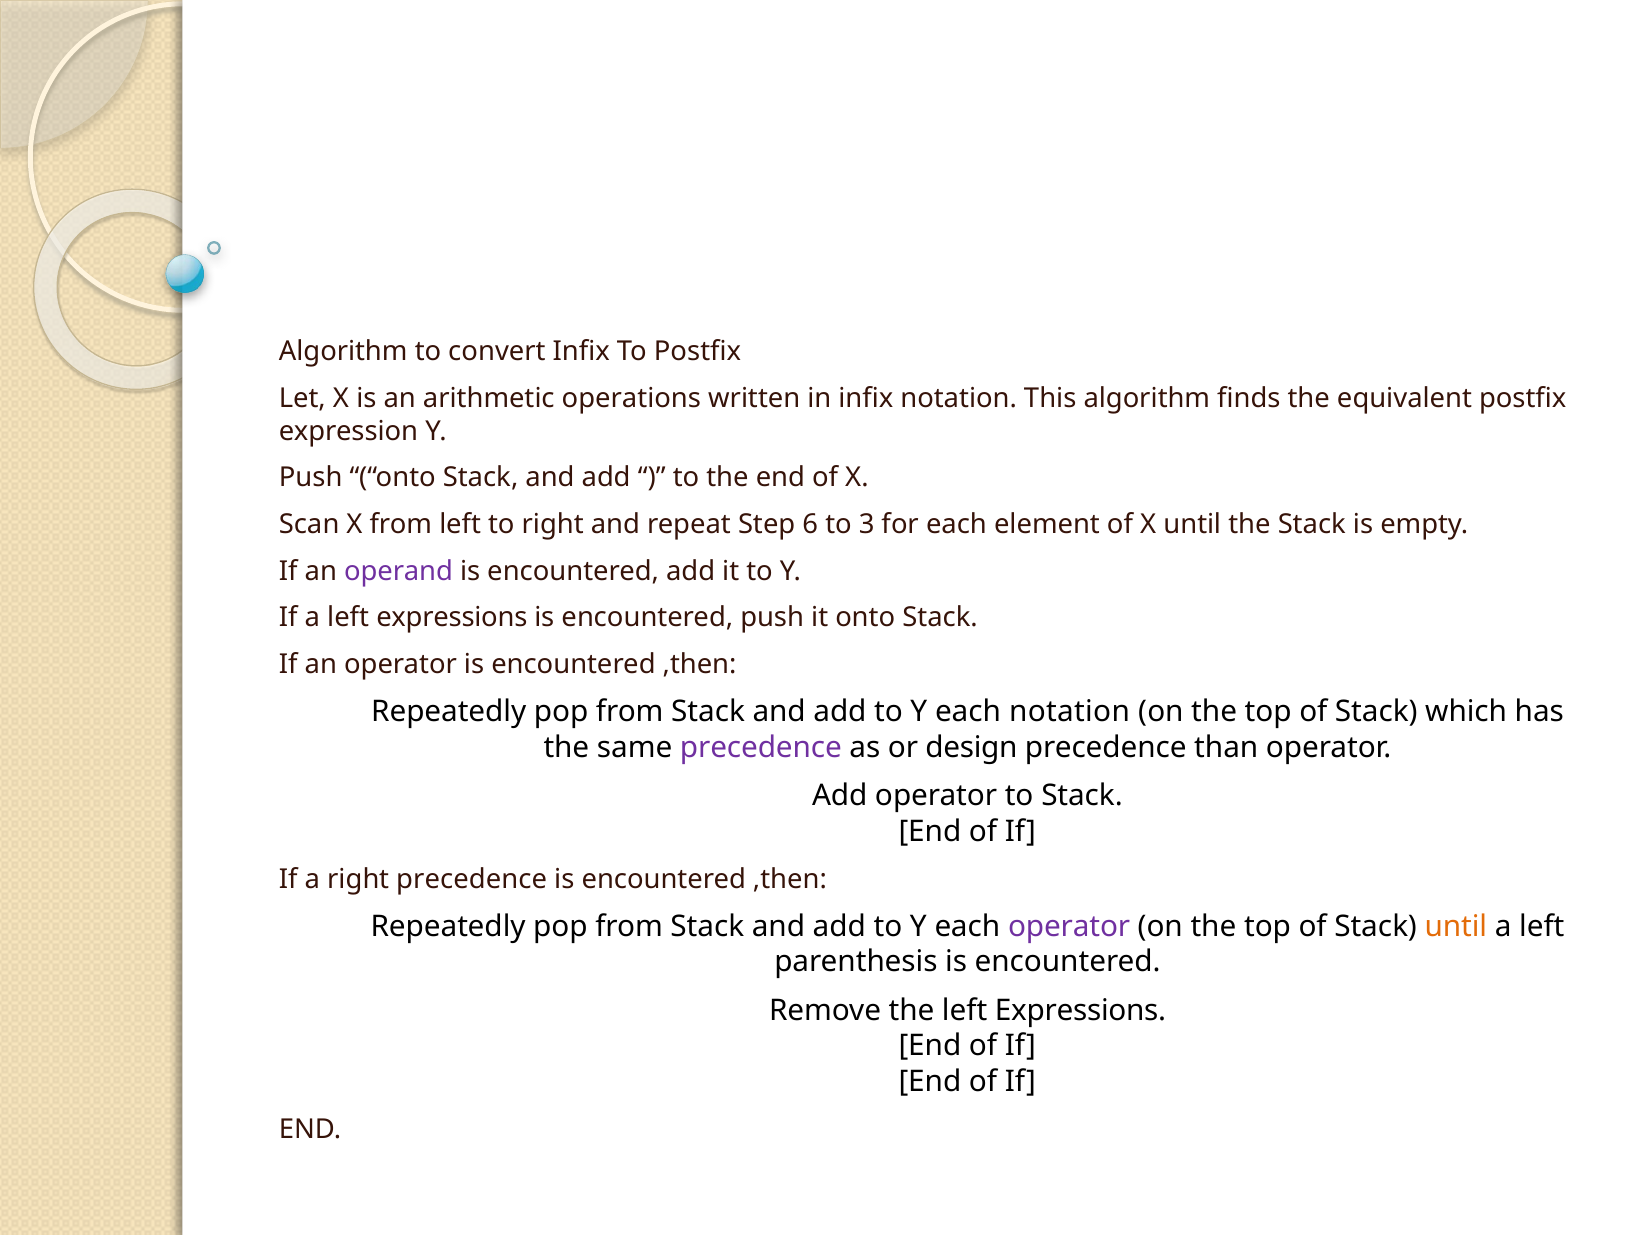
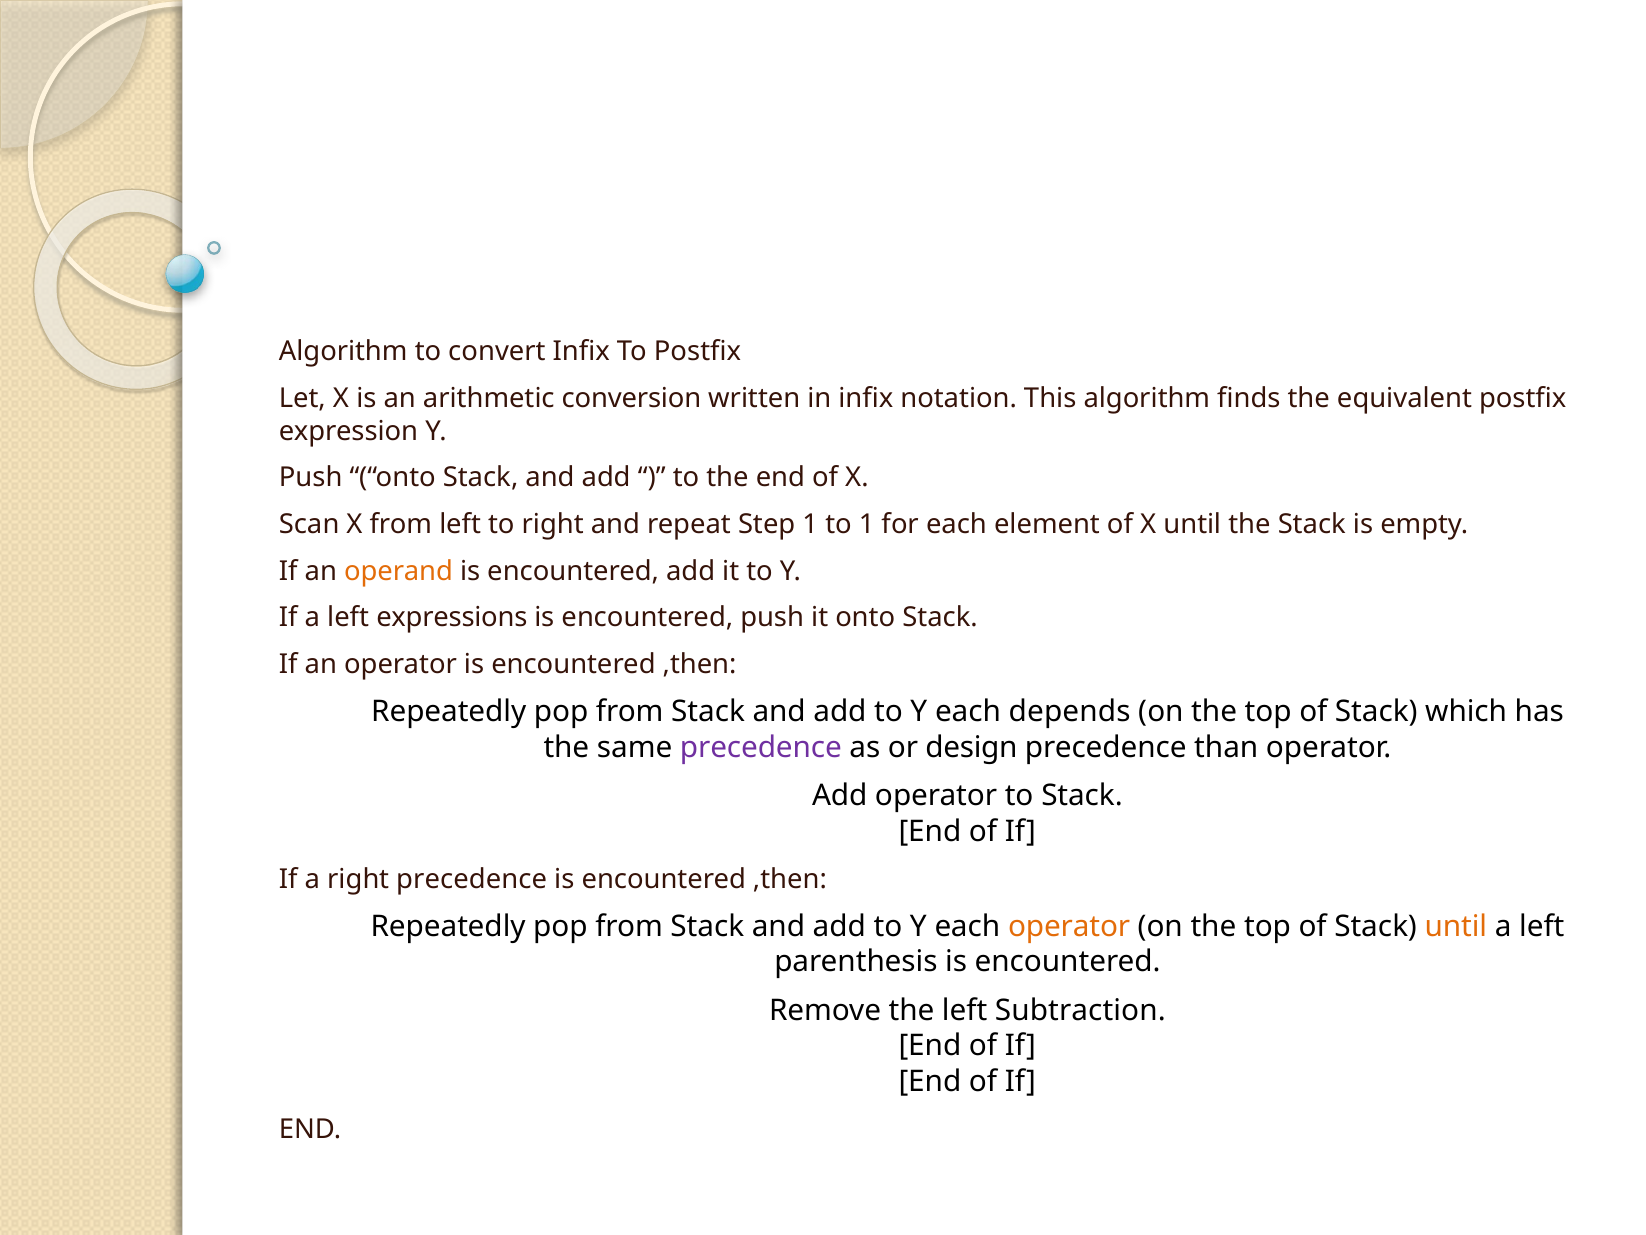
operations: operations -> conversion (631, 398)
Step 6: 6 -> 1 (810, 524)
to 3: 3 -> 1 (867, 524)
operand colour: purple -> orange (399, 571)
each notation: notation -> depends (1070, 711)
operator colour: purple -> orange (1069, 926)
the left Expressions: Expressions -> Subtraction (1080, 1010)
